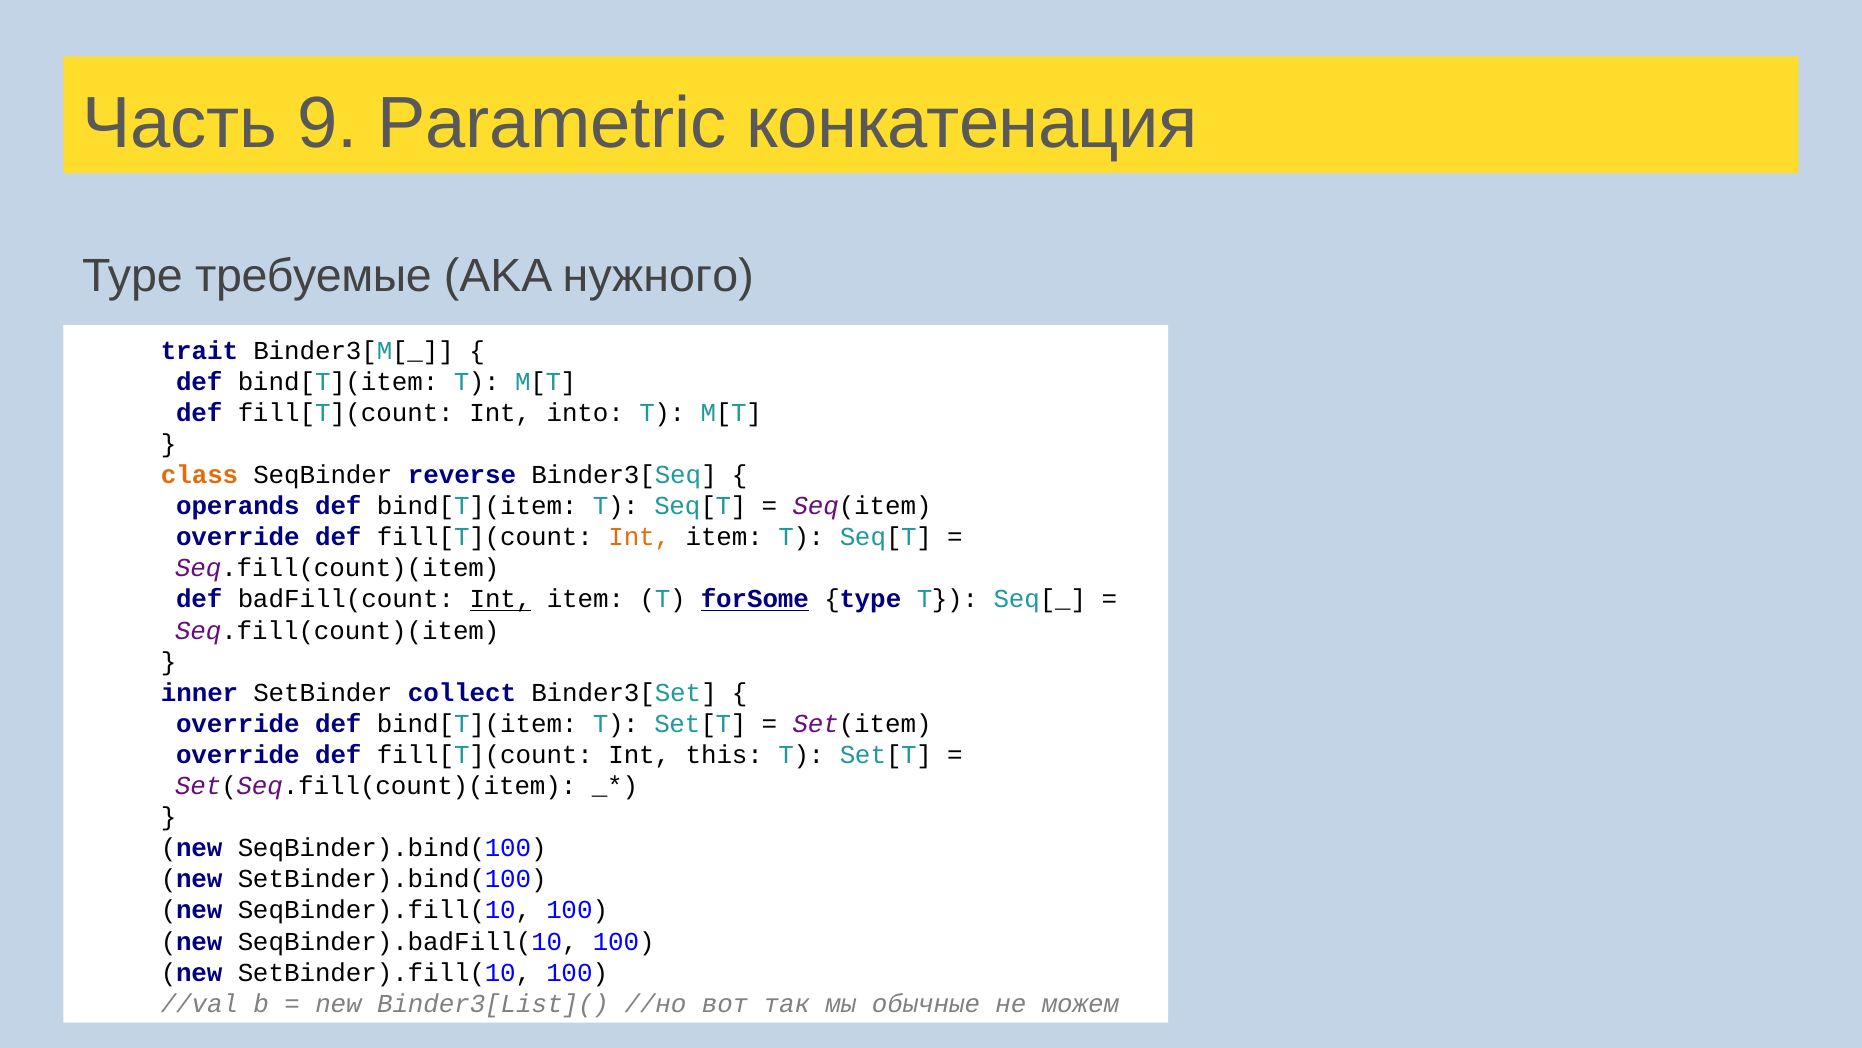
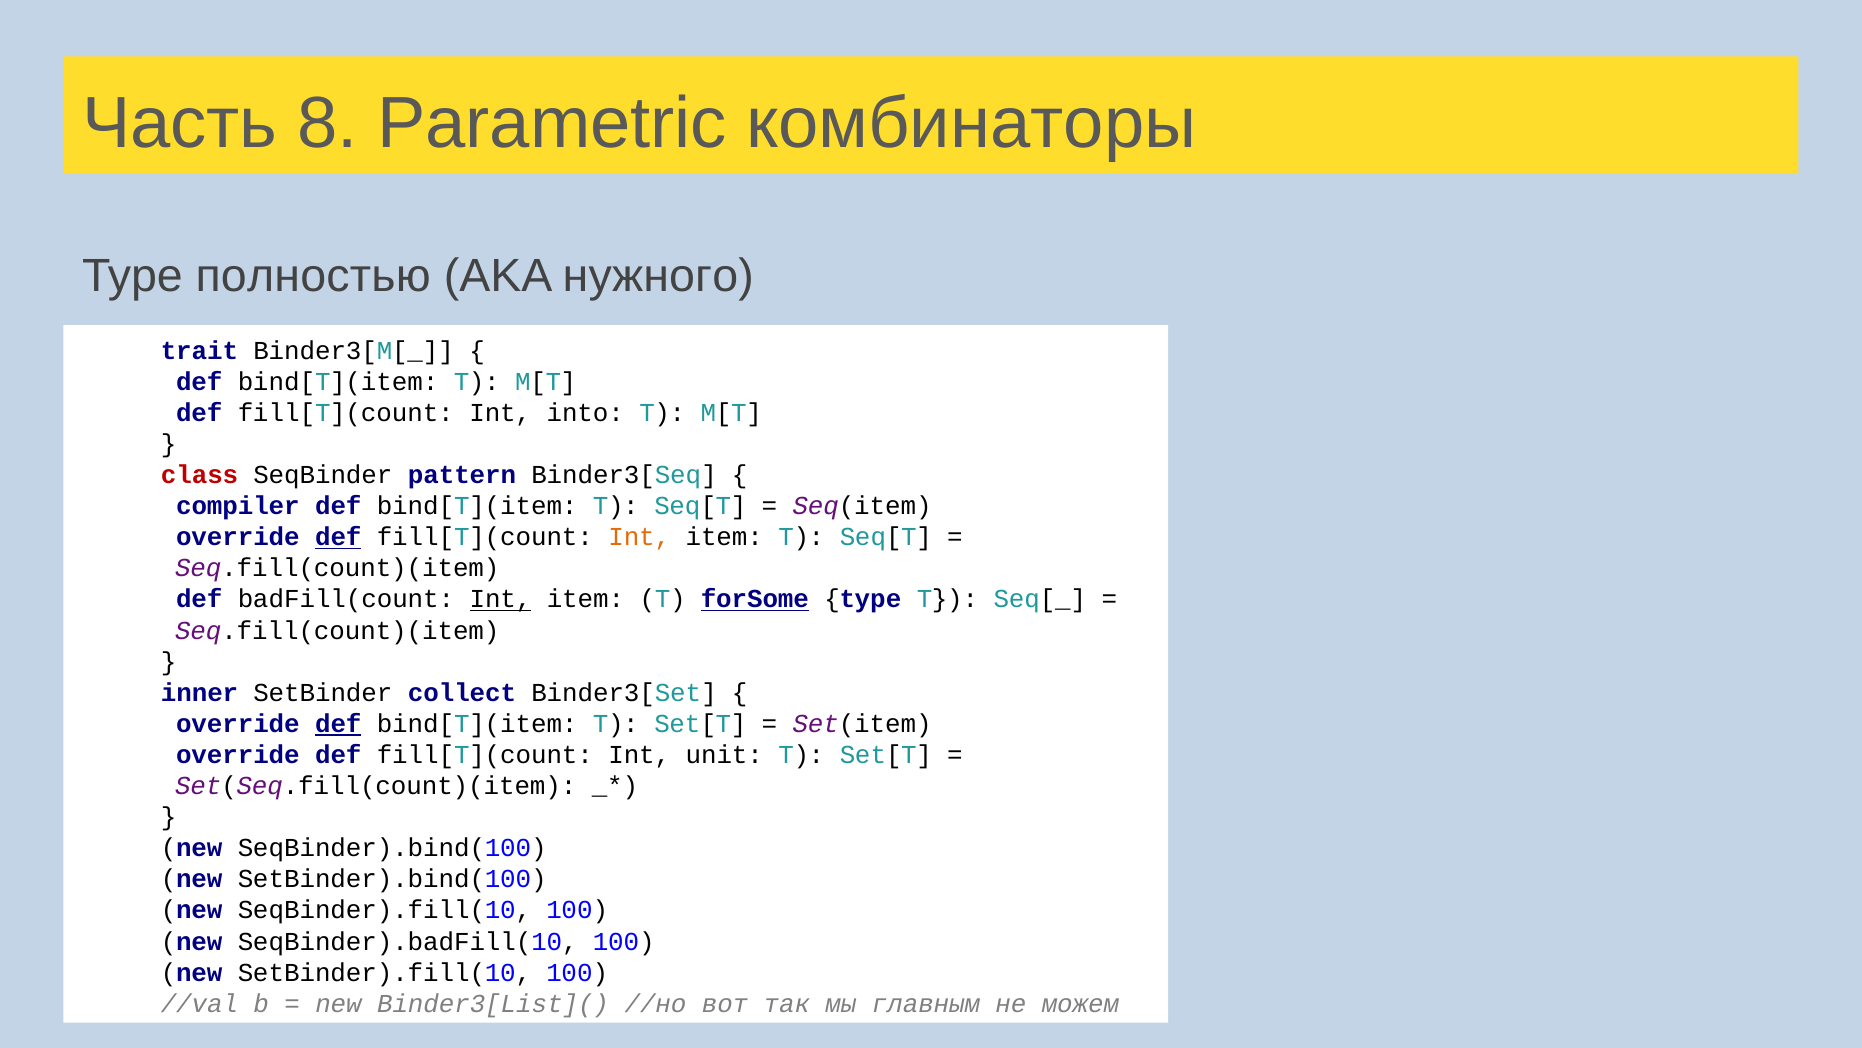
9: 9 -> 8 (327, 124)
конкатенация: конкатенация -> комбинаторы (972, 124)
требуемые: требуемые -> полностью (313, 276)
class colour: orange -> red (200, 475)
reverse: reverse -> pattern (462, 475)
operands: operands -> compiler (238, 506)
def underline: none -> present (338, 537)
def underline: none -> present (338, 723)
this: this -> unit (724, 755)
обычные: обычные -> главным (926, 1003)
